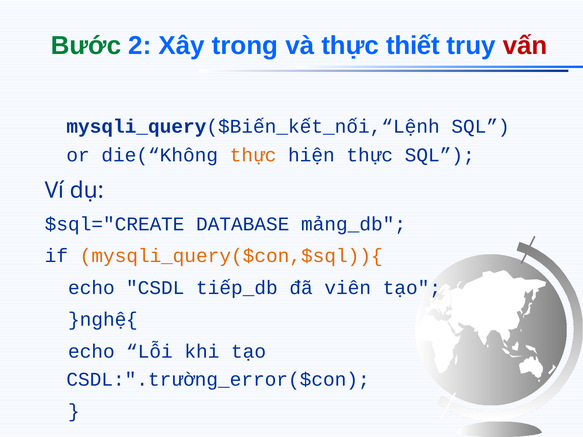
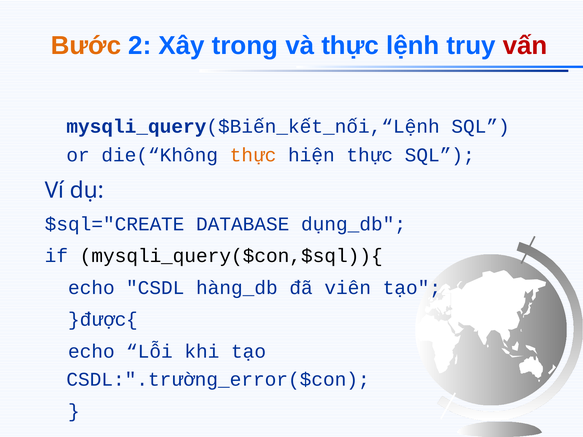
Bước colour: green -> orange (86, 46)
thiết: thiết -> lệnh (413, 46)
mảng_db: mảng_db -> dụng_db (354, 224)
mysqli_query($con,$sql)){ colour: orange -> black (231, 256)
tiếp_db: tiếp_db -> hàng_db (237, 288)
}nghệ{: }nghệ{ -> }được{ (103, 320)
